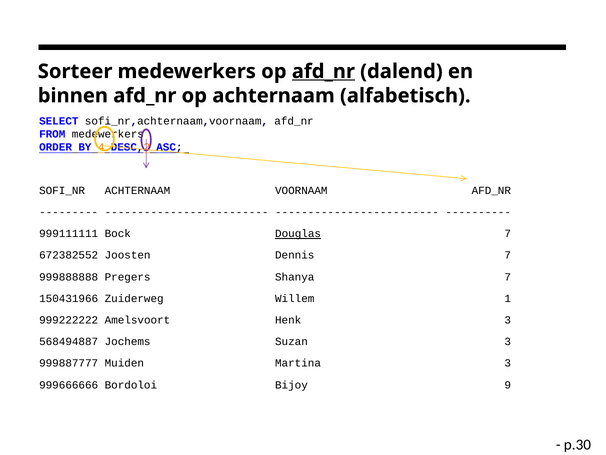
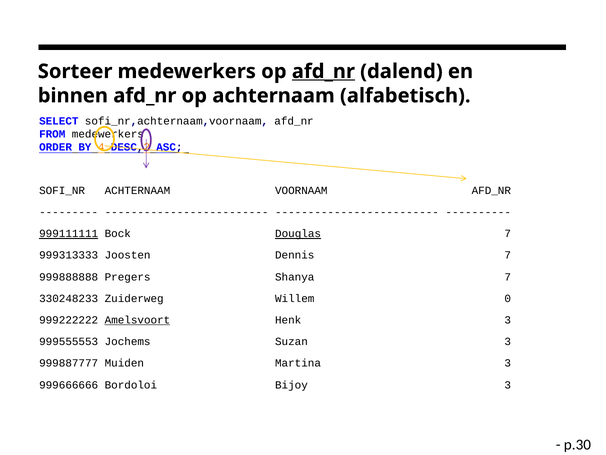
999111111 underline: none -> present (69, 233)
672382552: 672382552 -> 999313333 (69, 255)
150431966: 150431966 -> 330248233 (69, 298)
1: 1 -> 0 (508, 298)
Amelsvoort underline: none -> present (137, 320)
568494887: 568494887 -> 999555553 (69, 341)
Bijoy 9: 9 -> 3 (508, 384)
